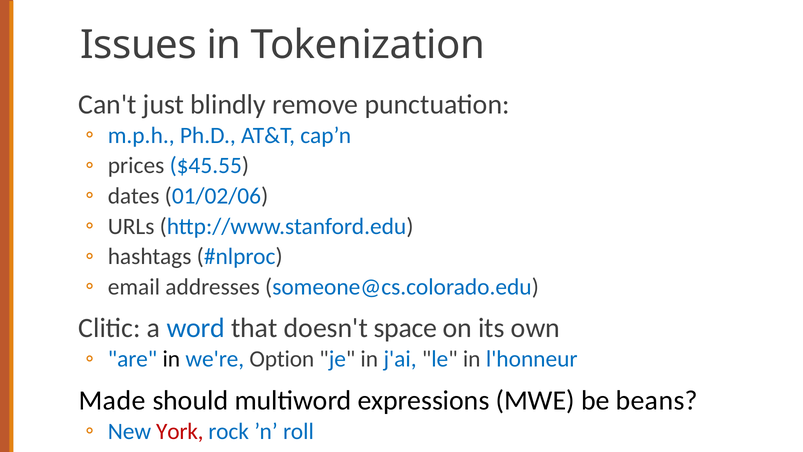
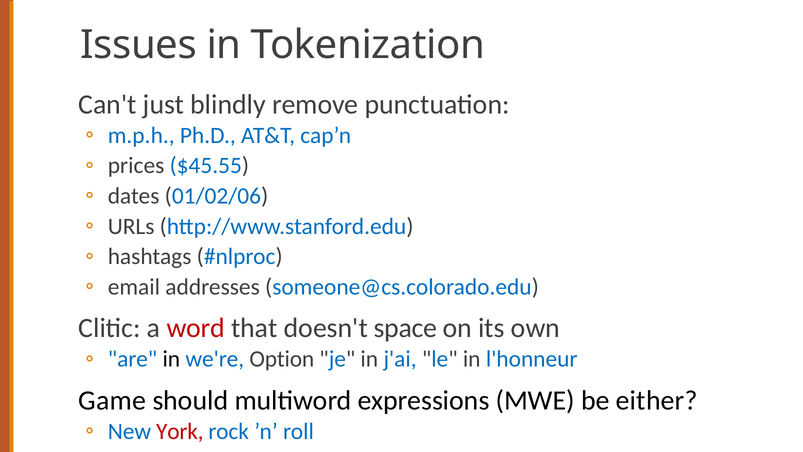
word colour: blue -> red (196, 328)
Made: Made -> Game (112, 400)
beans: beans -> either (657, 400)
